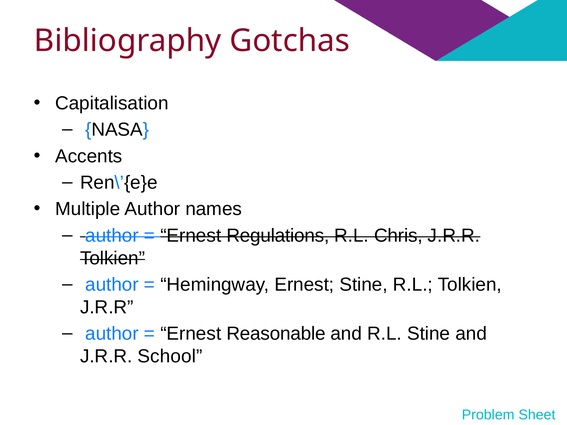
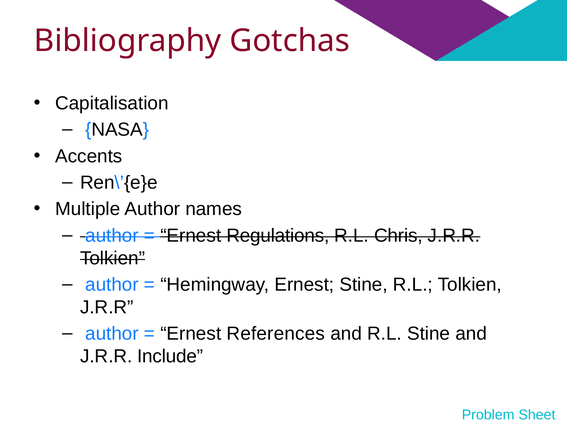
Reasonable: Reasonable -> References (276, 334)
School: School -> Include (170, 357)
